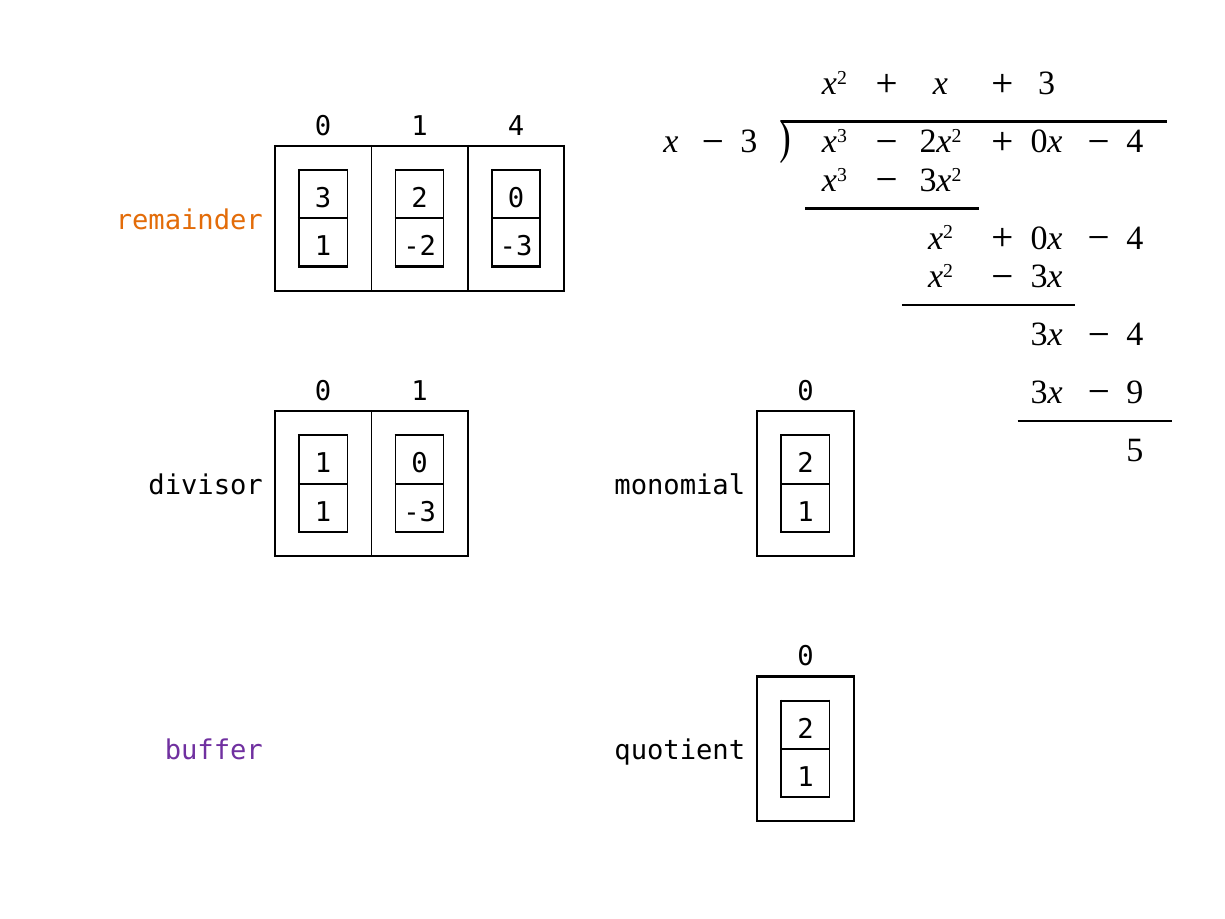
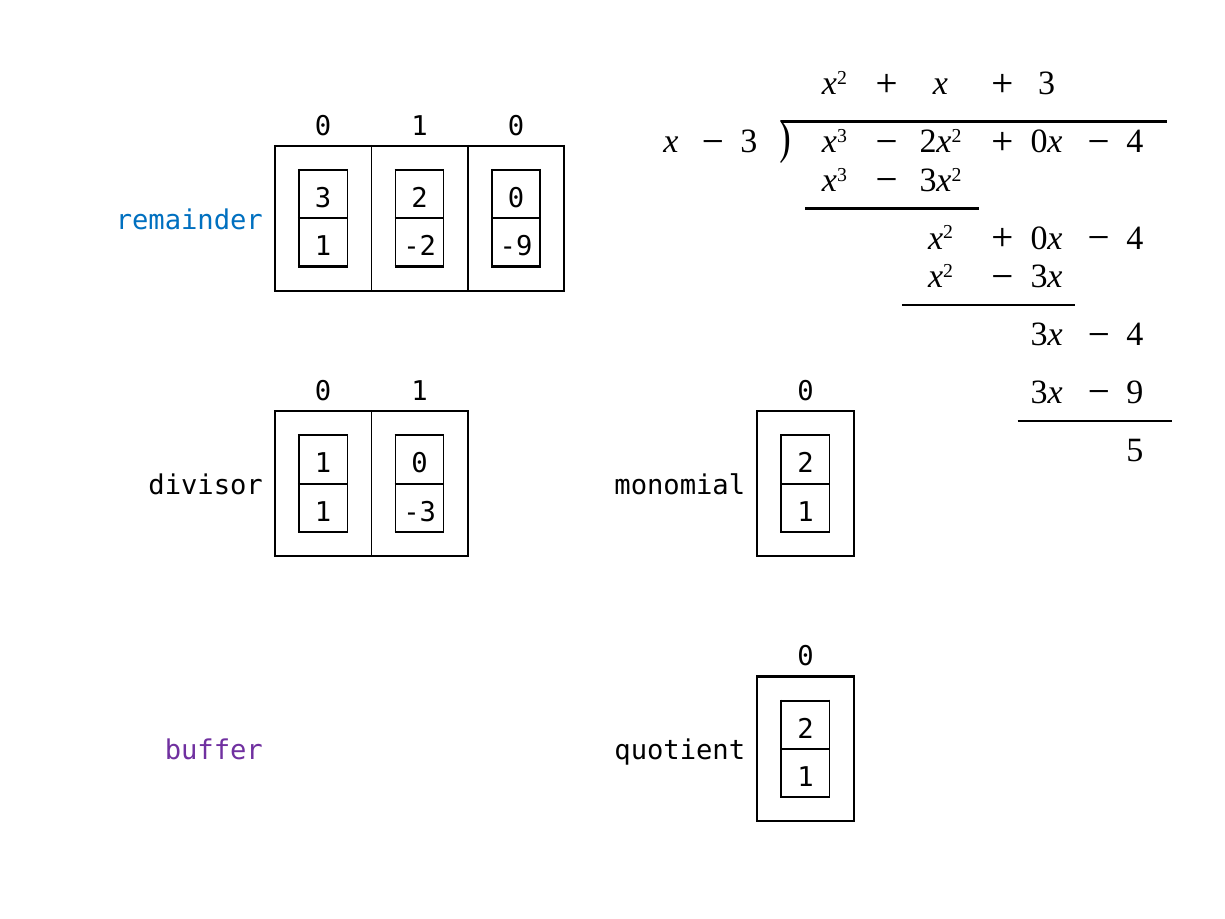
0 1 4: 4 -> 0 (516, 126)
remainder colour: orange -> blue (189, 220)
-3: -3 -> -9 (516, 247)
